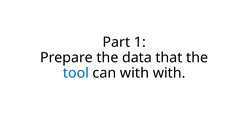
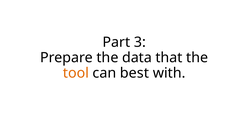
1: 1 -> 3 (140, 42)
tool colour: blue -> orange (76, 73)
can with: with -> best (134, 73)
